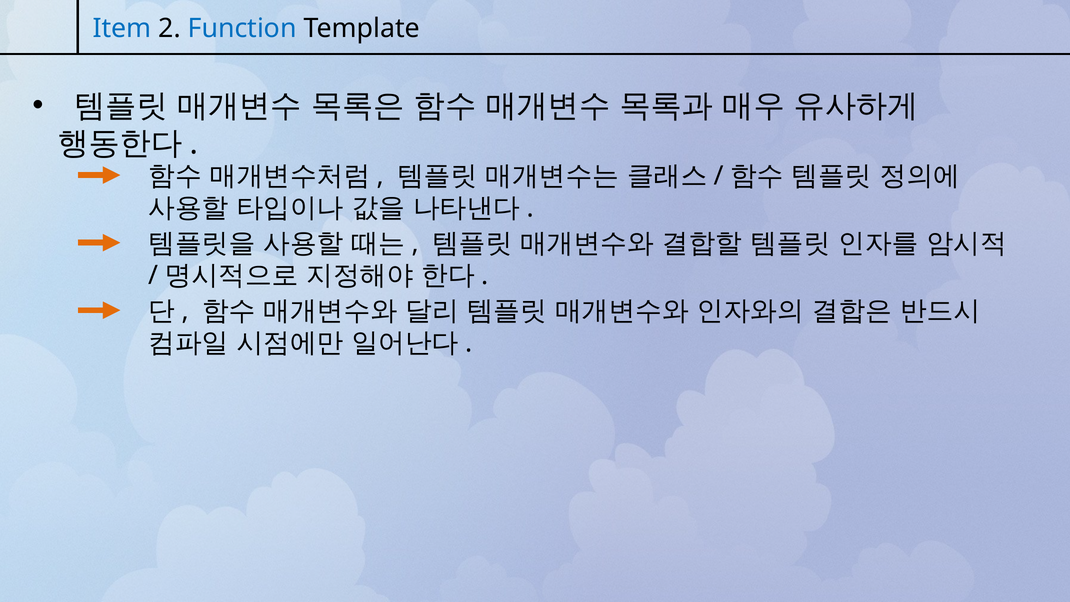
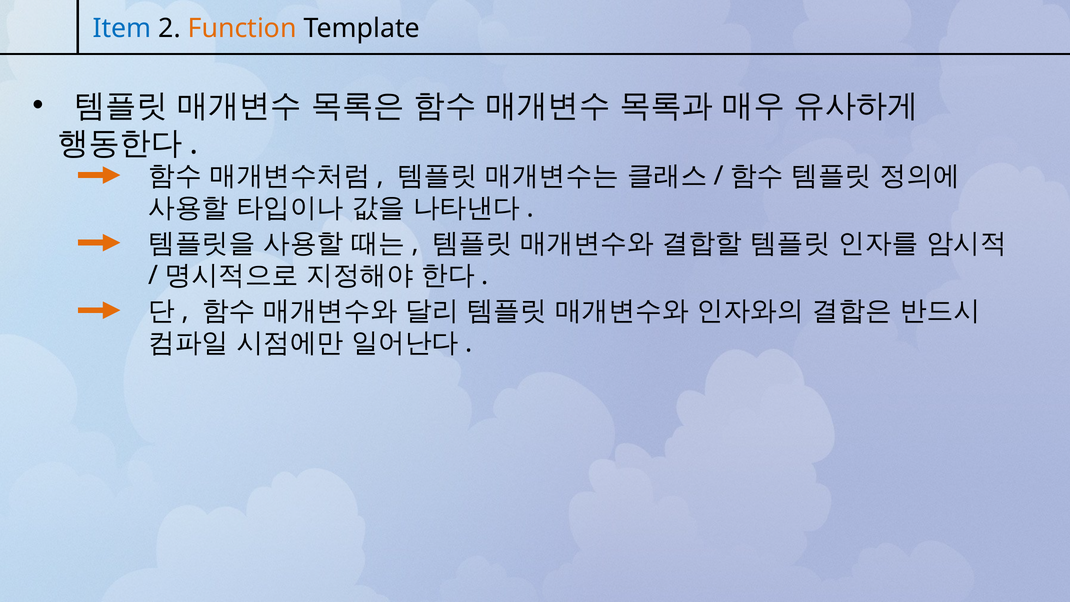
Function colour: blue -> orange (242, 29)
